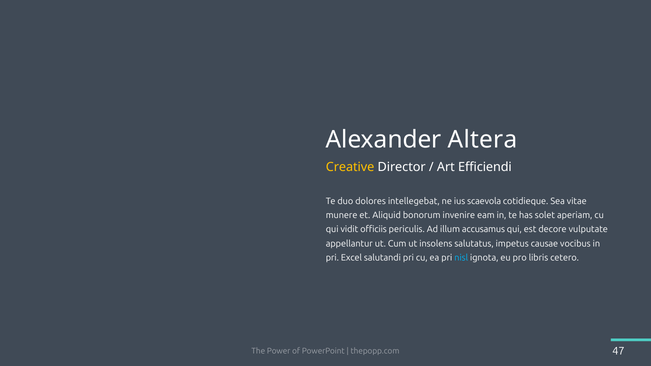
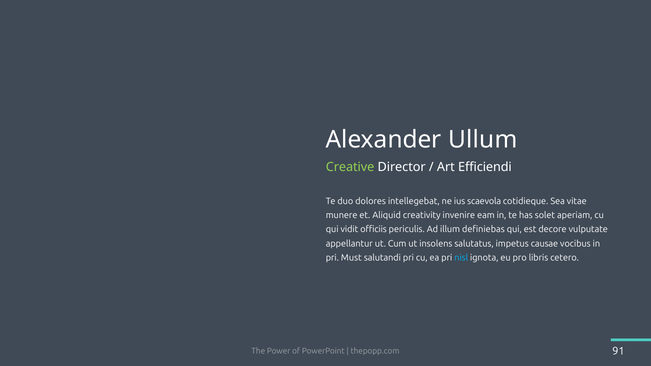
Altera: Altera -> Ullum (483, 140)
Creative colour: yellow -> light green (350, 167)
bonorum: bonorum -> creativity (422, 215)
accusamus: accusamus -> definiebas (483, 230)
Excel: Excel -> Must (351, 258)
47: 47 -> 91 (618, 351)
